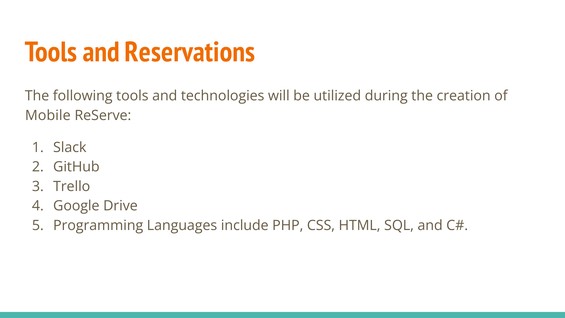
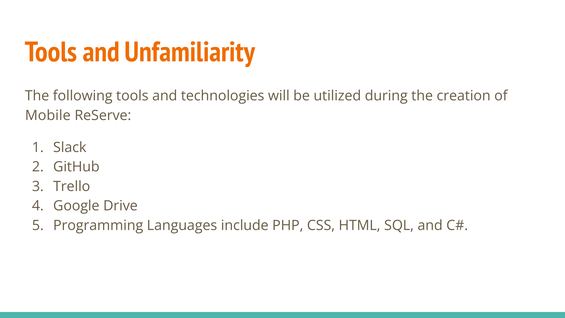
Reservations: Reservations -> Unfamiliarity (190, 52)
